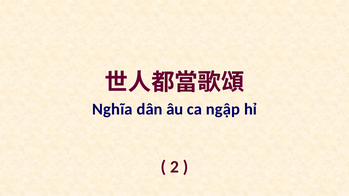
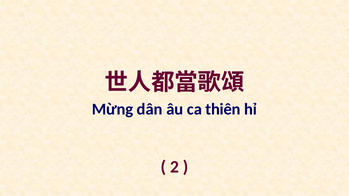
Nghĩa: Nghĩa -> Mừng (113, 109)
ngập: ngập -> thiên (223, 109)
